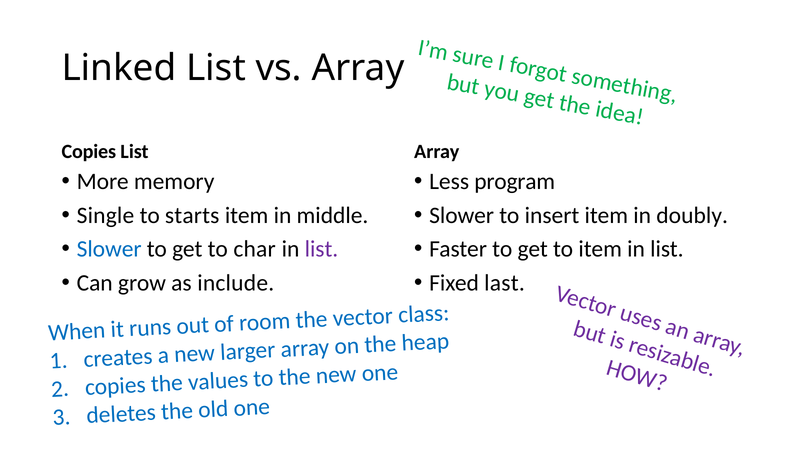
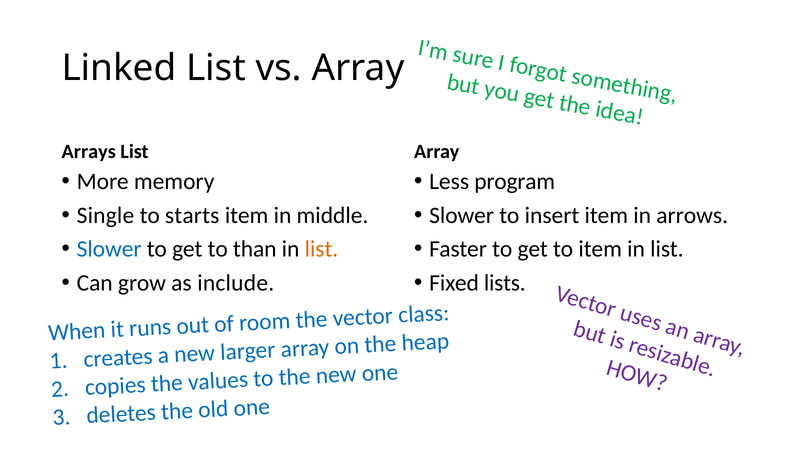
Copies: Copies -> Arrays (89, 152)
doubly: doubly -> arrows (692, 215)
char: char -> than (255, 249)
list colour: purple -> orange (321, 249)
last: last -> lists (505, 283)
